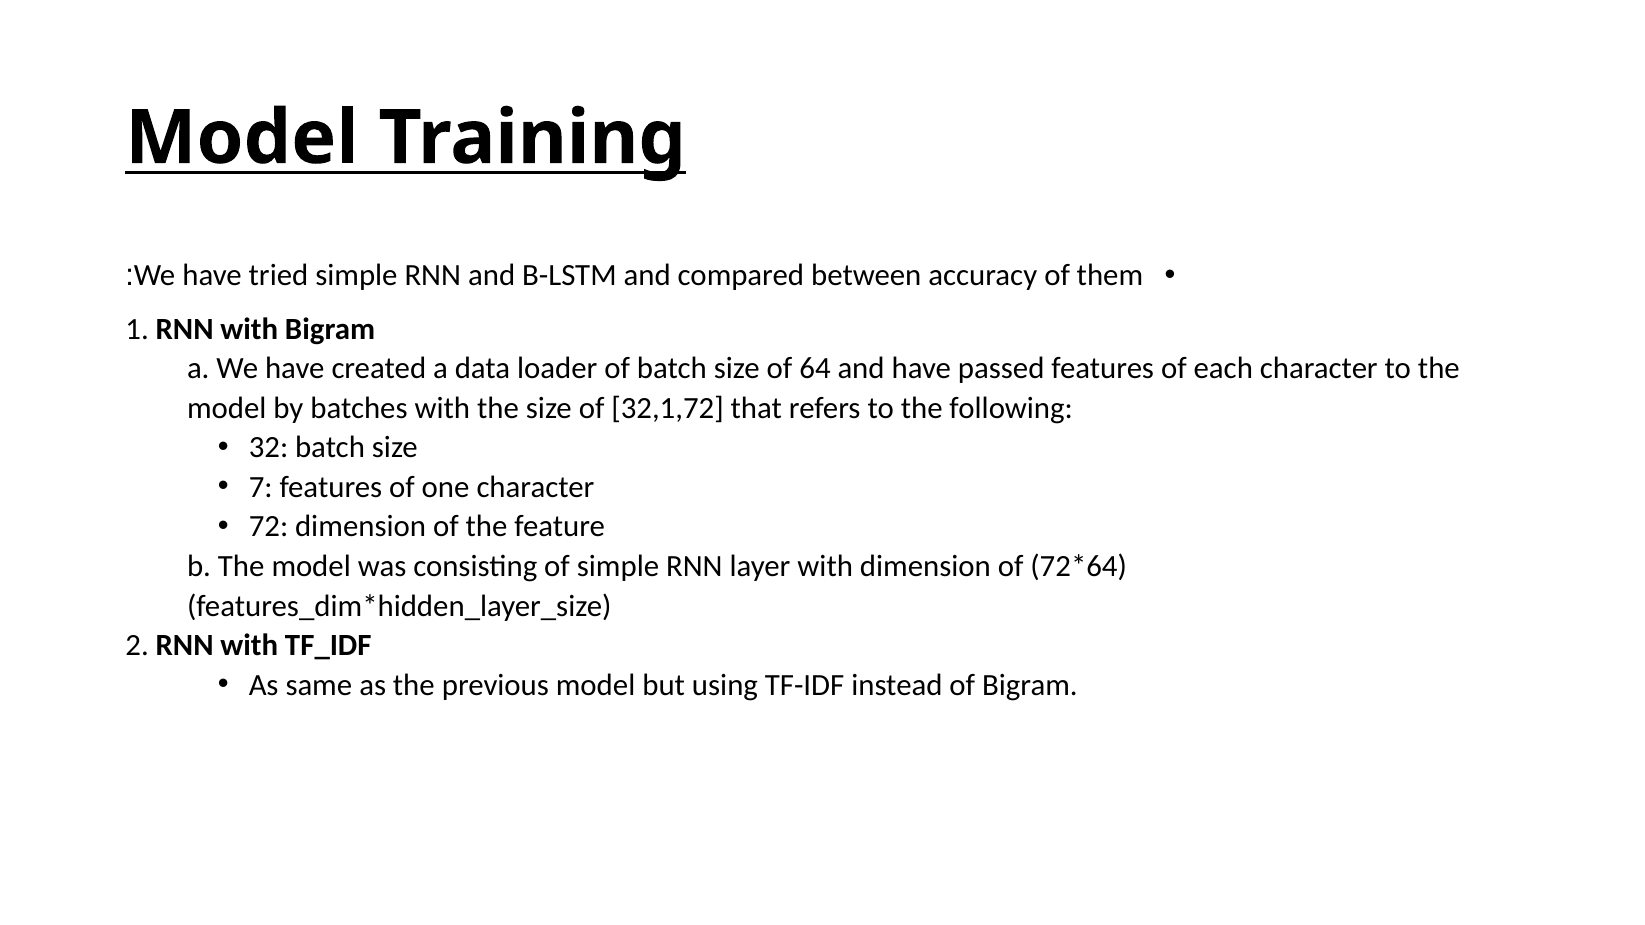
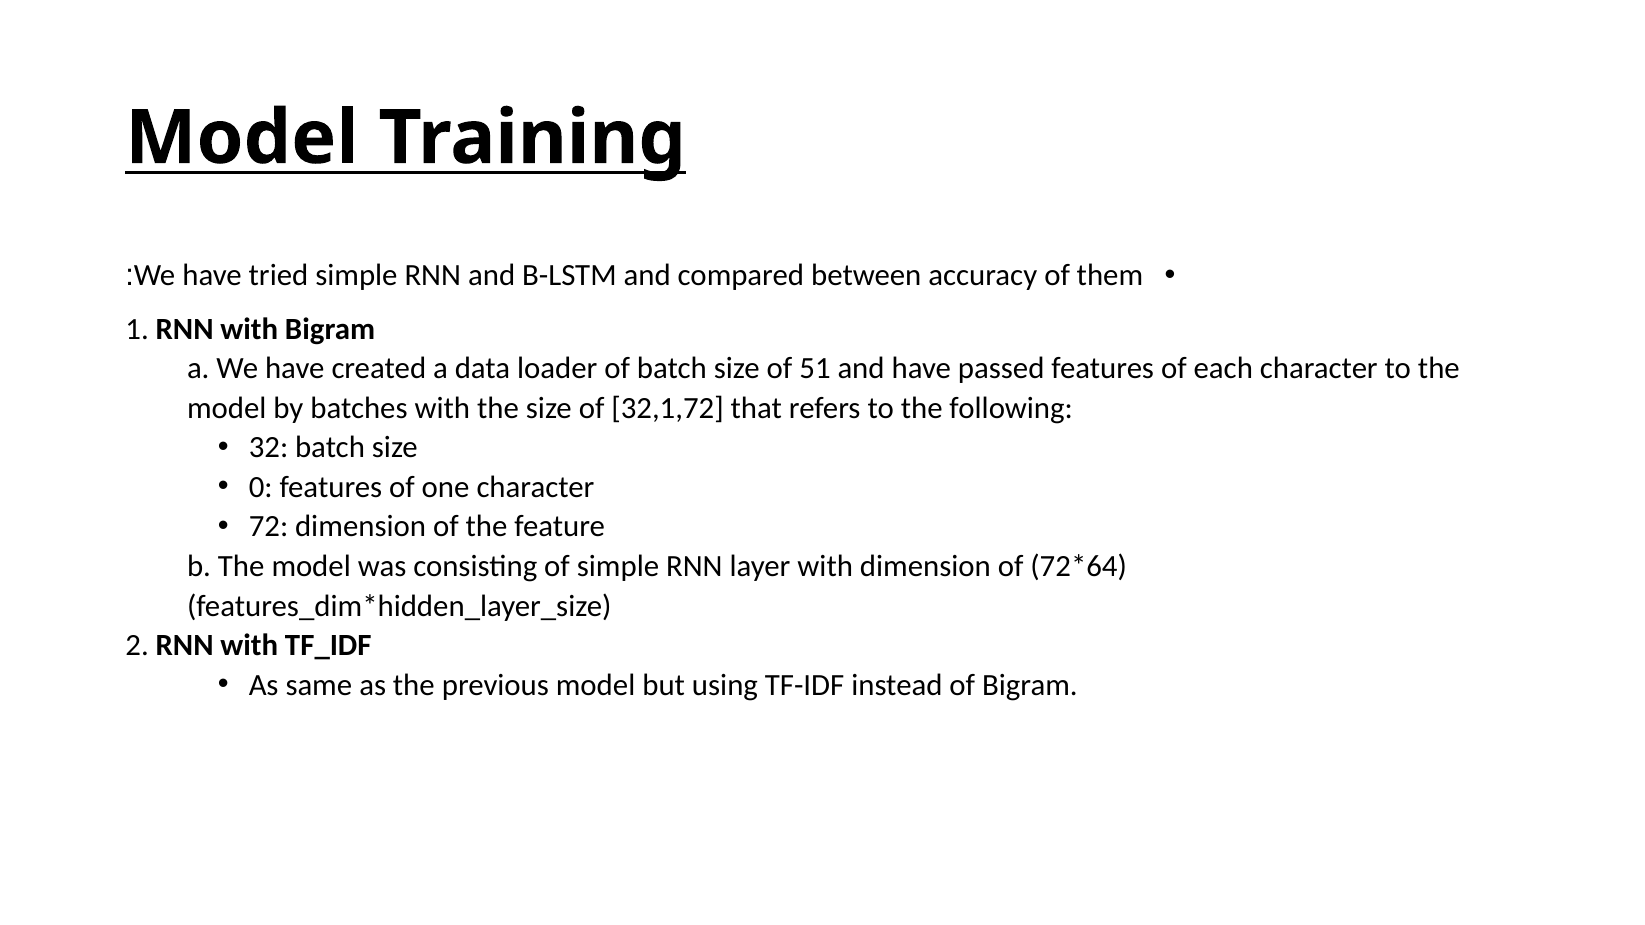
64: 64 -> 51 (815, 369)
7: 7 -> 0 (261, 487)
